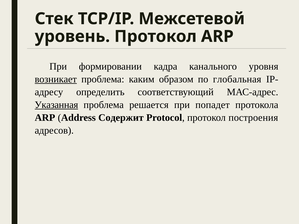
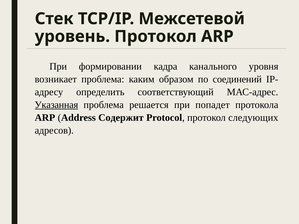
возникает underline: present -> none (56, 79)
глобальная: глобальная -> соединений (237, 79)
построения: построения -> следующих (253, 118)
